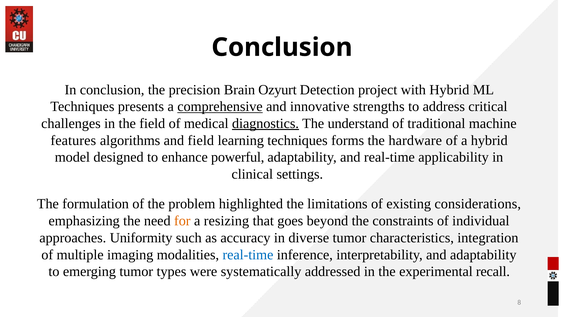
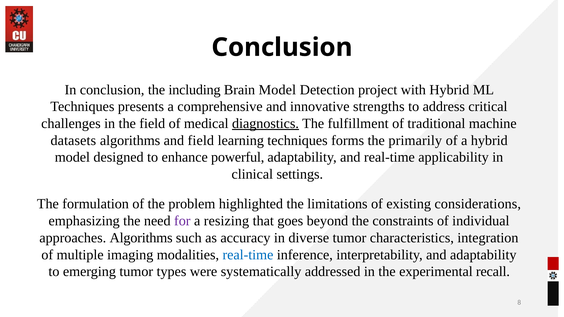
precision: precision -> including (195, 90)
Brain Ozyurt: Ozyurt -> Model (277, 90)
comprehensive underline: present -> none (220, 107)
understand: understand -> fulfillment (358, 124)
features: features -> datasets (73, 141)
hardware: hardware -> primarily (415, 141)
for colour: orange -> purple (182, 221)
approaches Uniformity: Uniformity -> Algorithms (141, 238)
